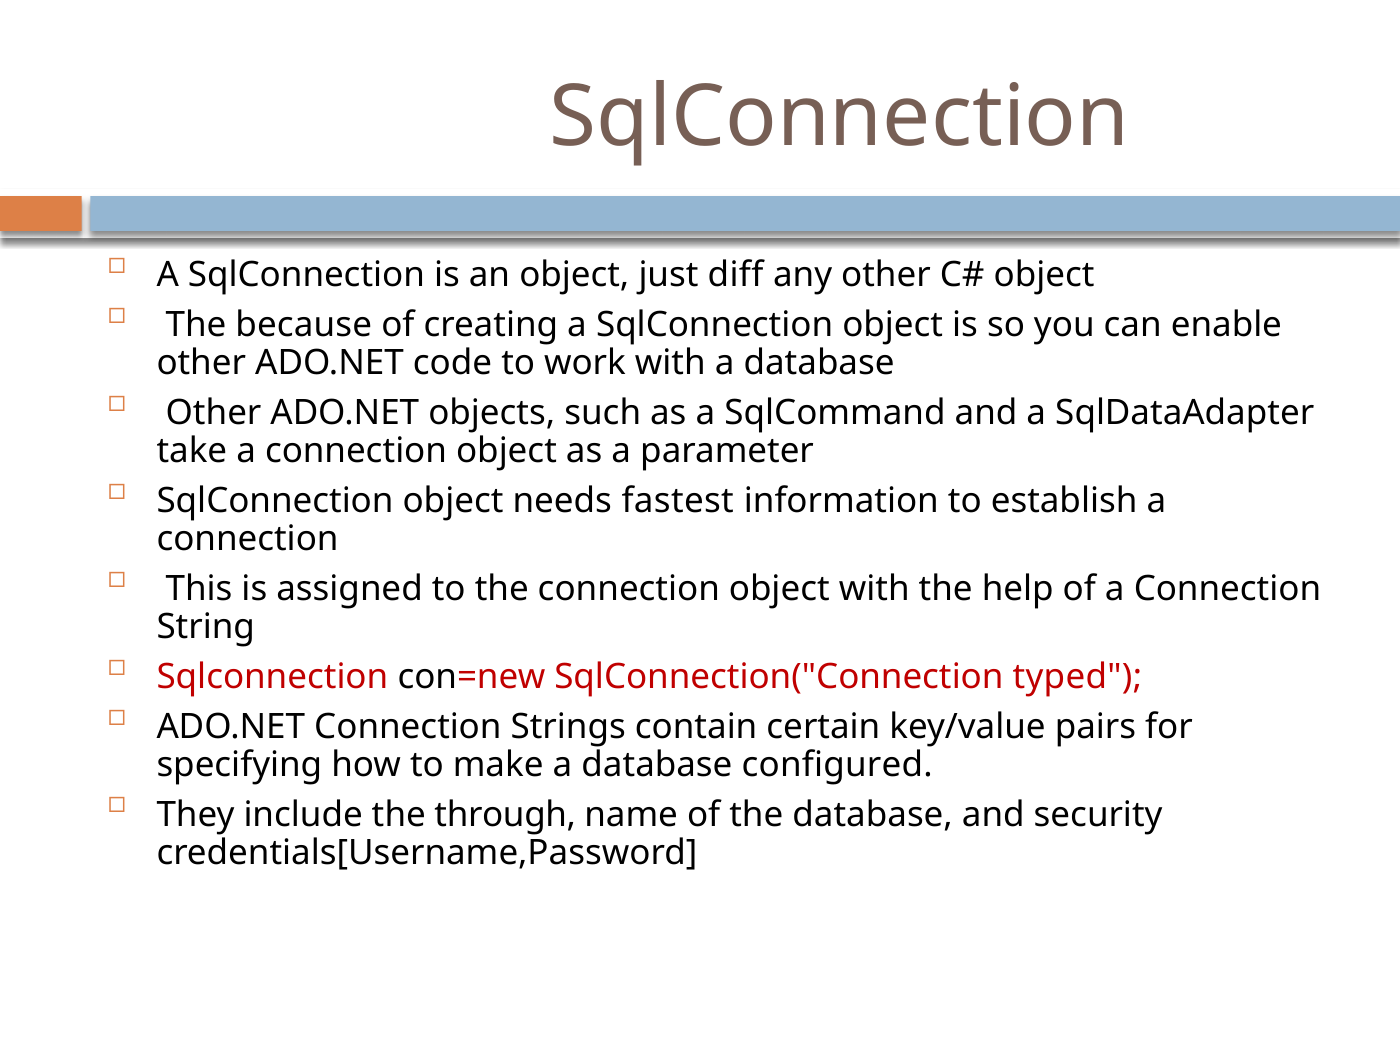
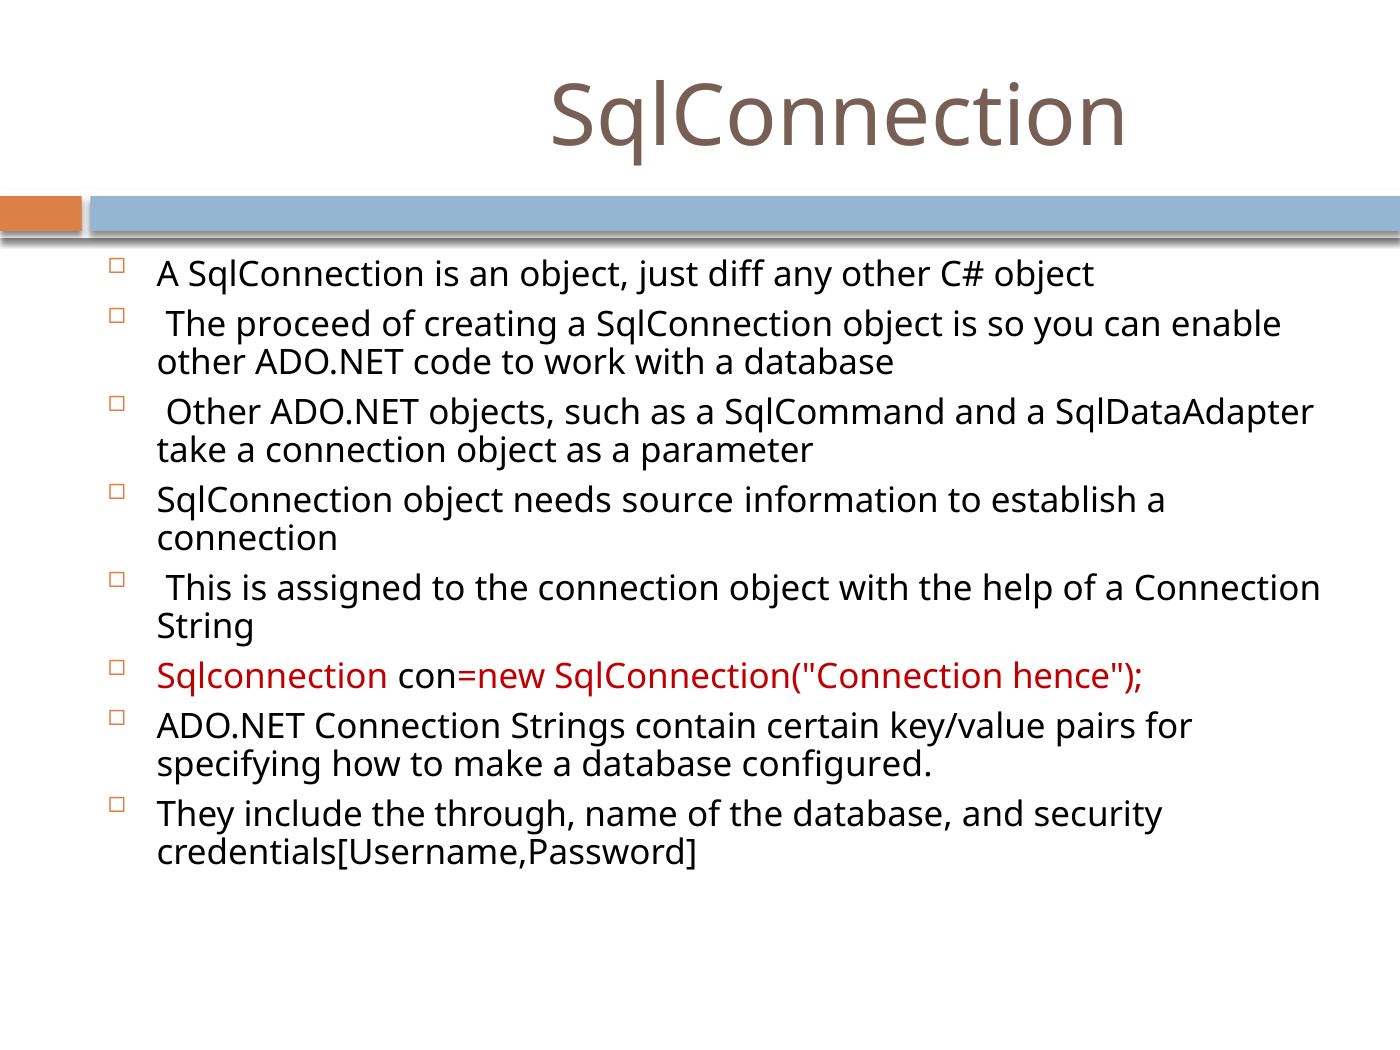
because: because -> proceed (304, 325)
fastest: fastest -> source (678, 501)
typed: typed -> hence (1078, 677)
